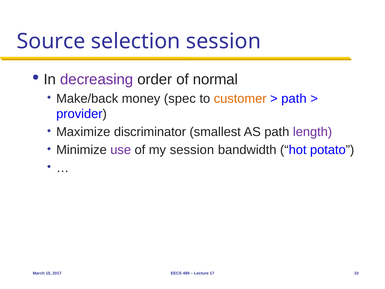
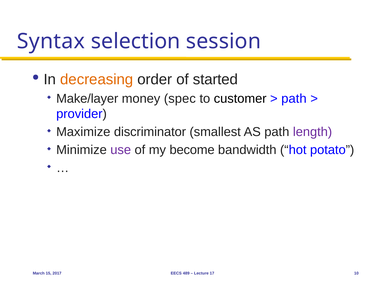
Source: Source -> Syntax (51, 41)
decreasing colour: purple -> orange (97, 79)
normal: normal -> started (215, 79)
Make/back: Make/back -> Make/layer (87, 98)
customer colour: orange -> black (240, 98)
my session: session -> become (192, 150)
